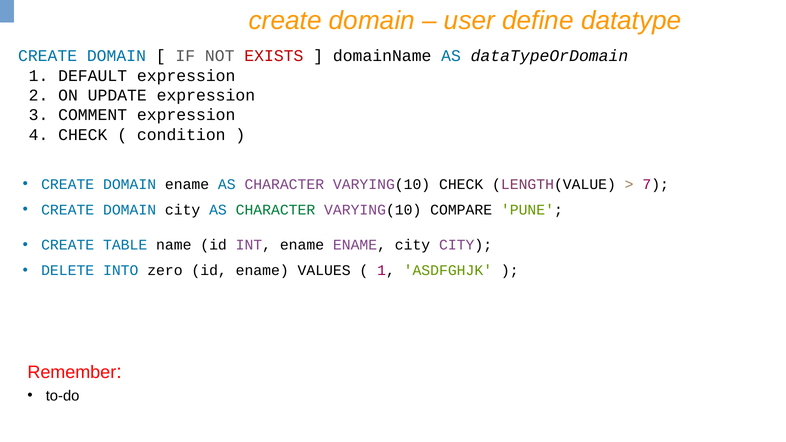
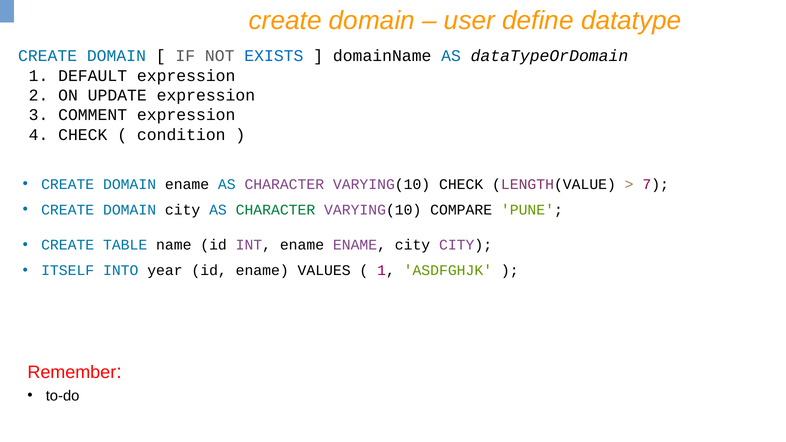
EXISTS colour: red -> blue (274, 56)
DELETE: DELETE -> ITSELF (68, 271)
zero: zero -> year (165, 271)
